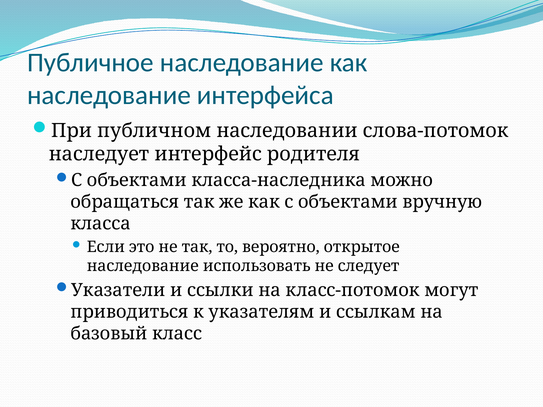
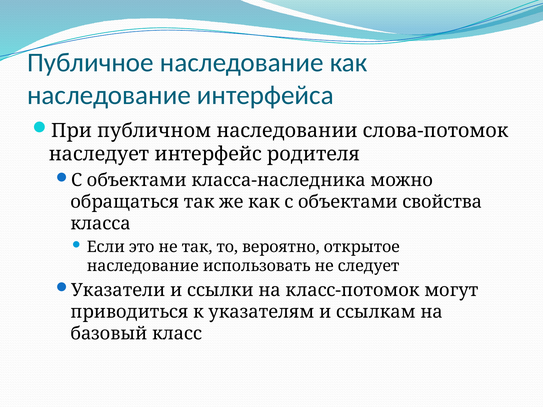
вручную: вручную -> свойства (442, 202)
